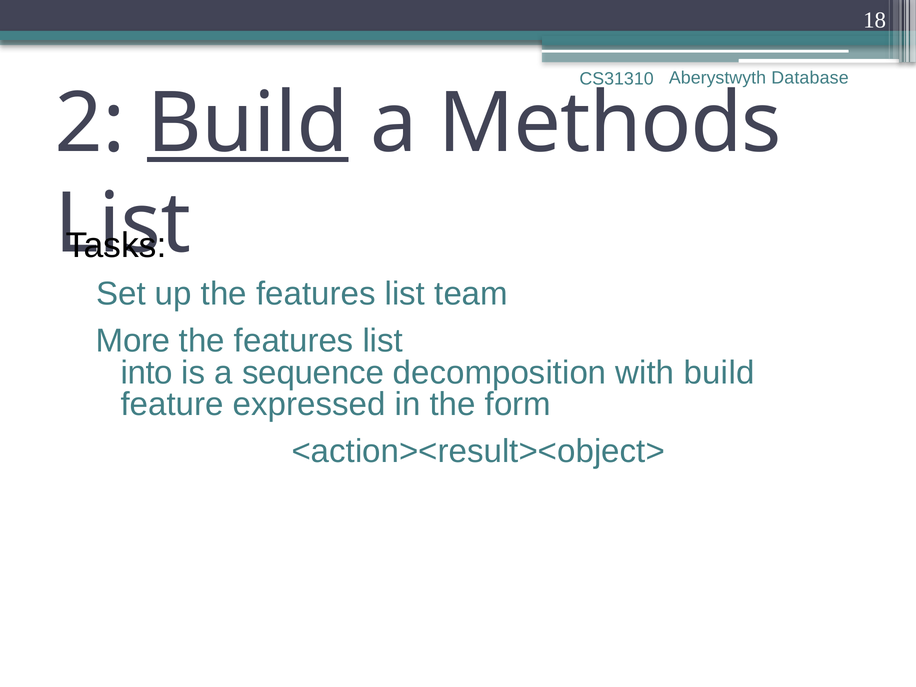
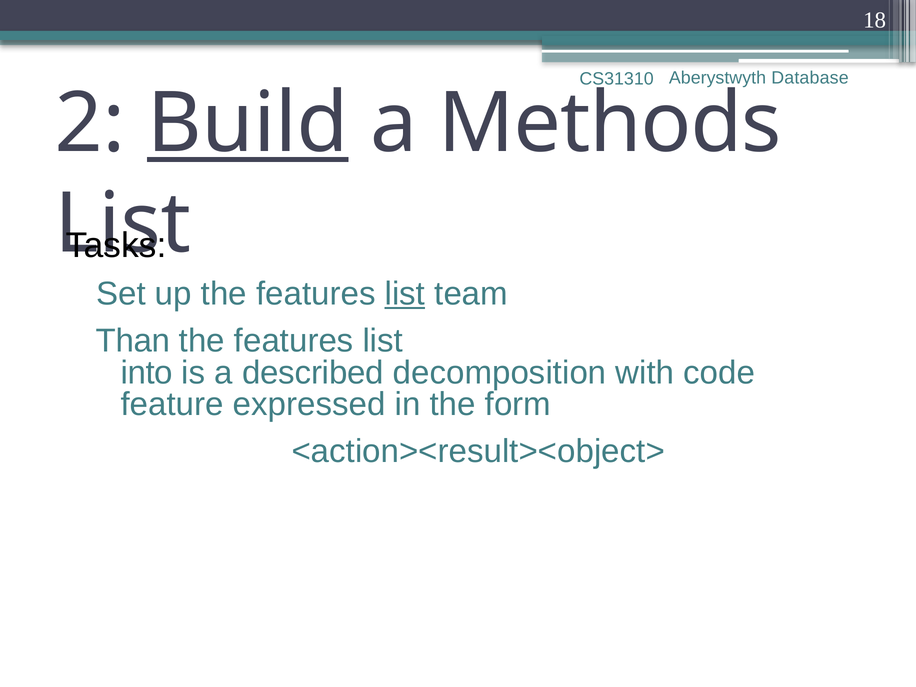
list underline: none -> present (405, 294)
More: More -> Than (133, 341)
sequence: sequence -> described (313, 373)
with build: build -> code (719, 373)
